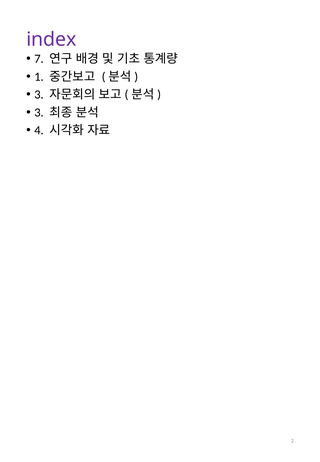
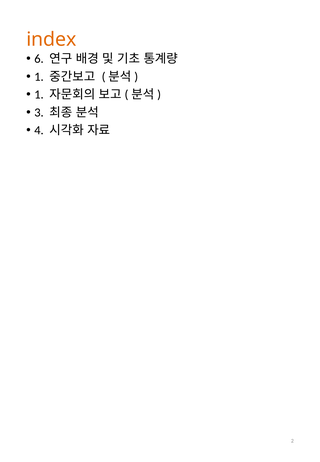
index colour: purple -> orange (51, 39)
7: 7 -> 6 (39, 59)
3: 3 -> 1 (39, 95)
